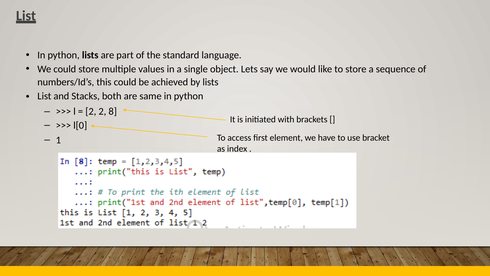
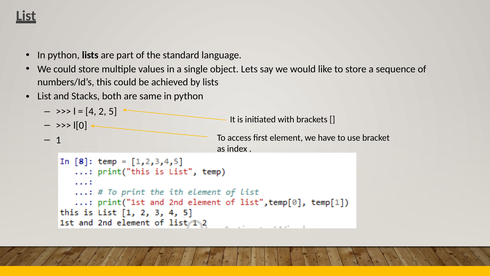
2: 2 -> 4 (91, 111)
8: 8 -> 5 (113, 111)
